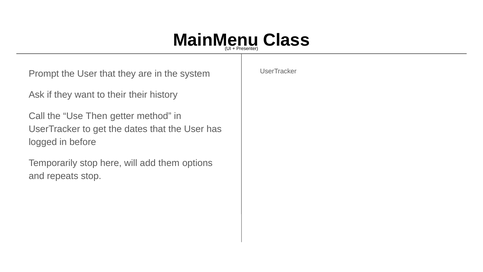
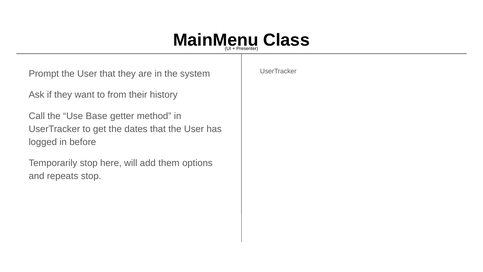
to their: their -> from (117, 95)
Then: Then -> Base (97, 116)
